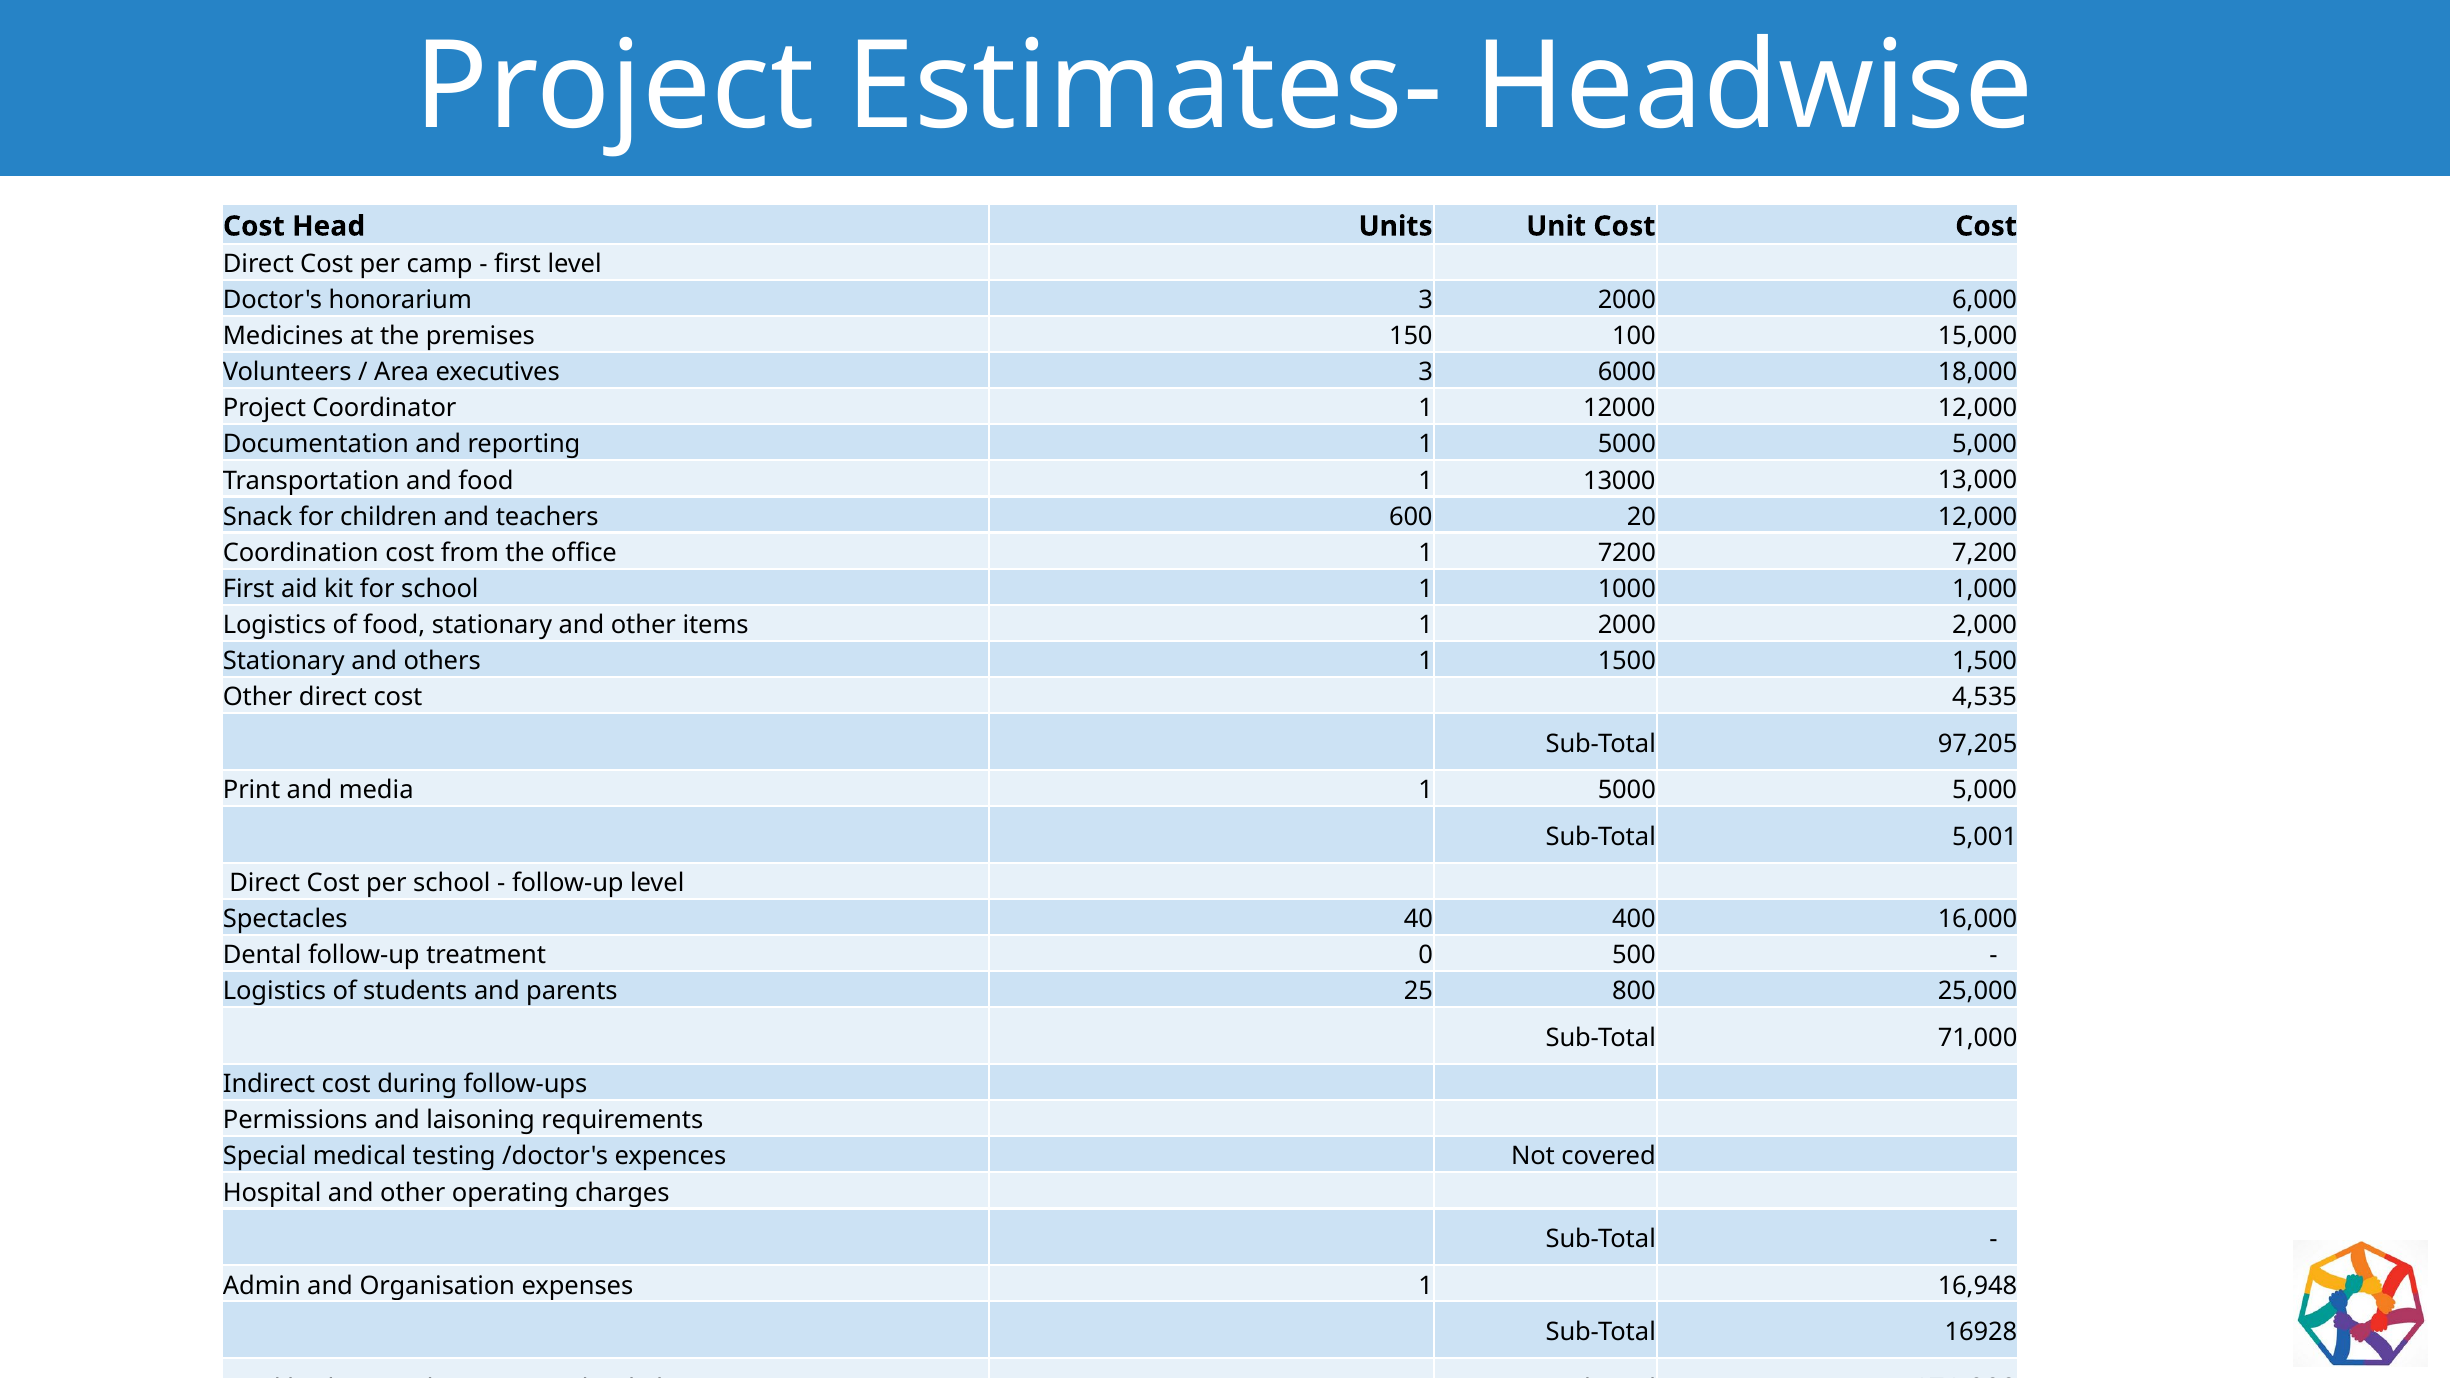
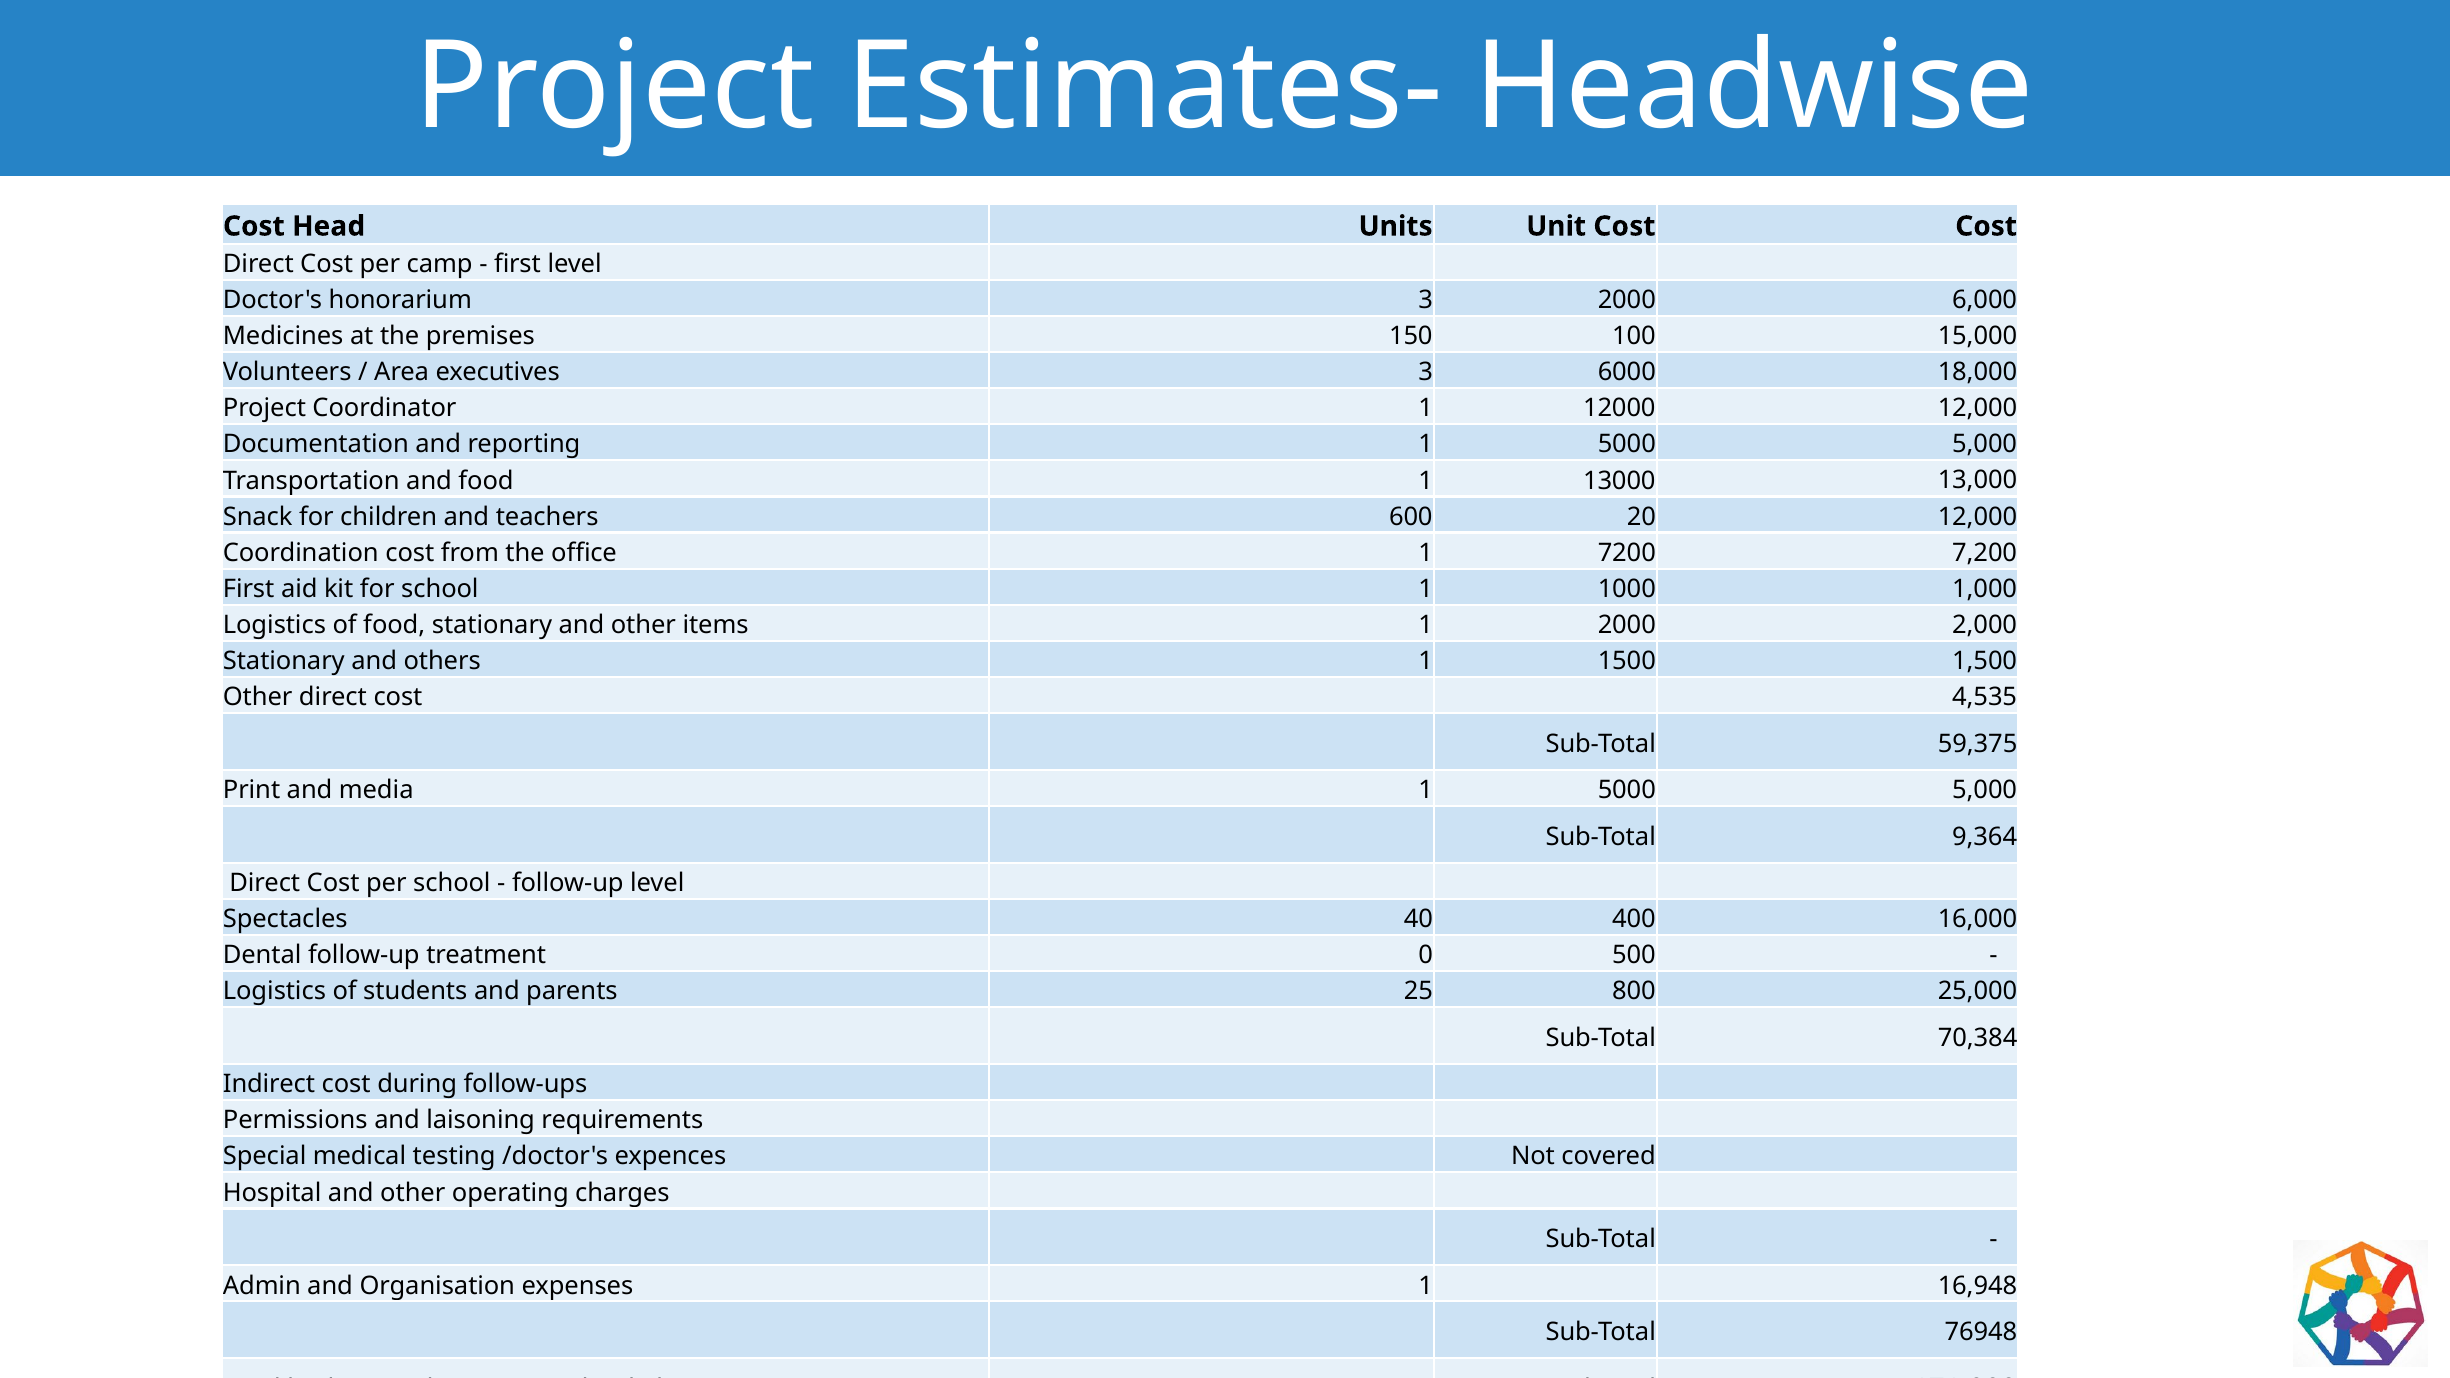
97,205: 97,205 -> 59,375 (1978, 744)
5,001: 5,001 -> 9,364 (1985, 837)
71,000: 71,000 -> 70,384 (1978, 1038)
16928: 16928 -> 76948 (1981, 1332)
